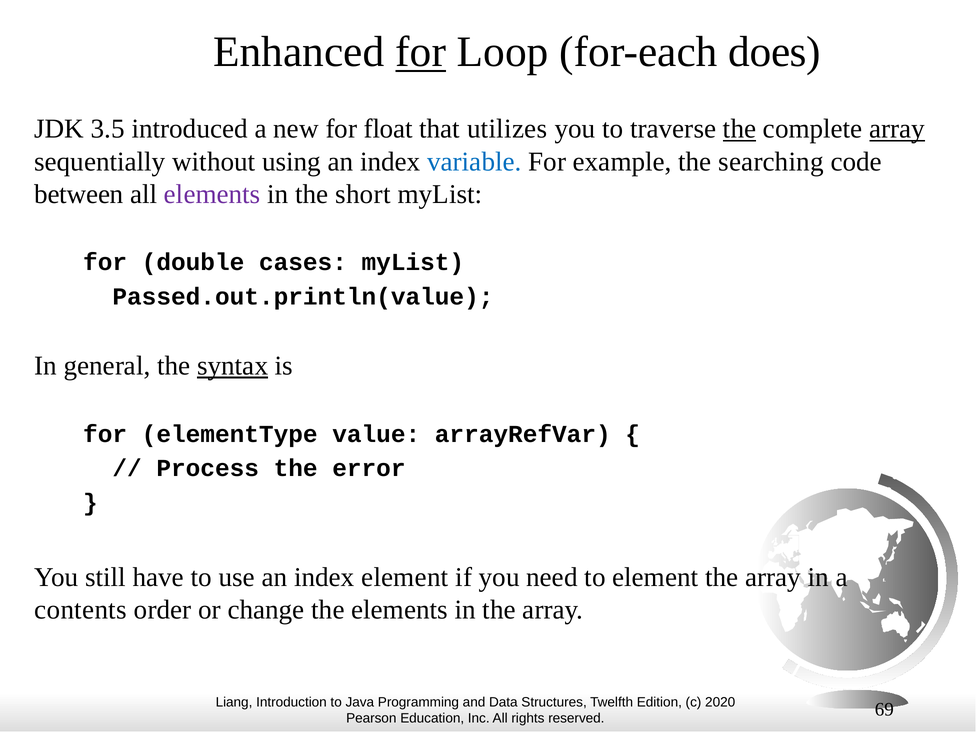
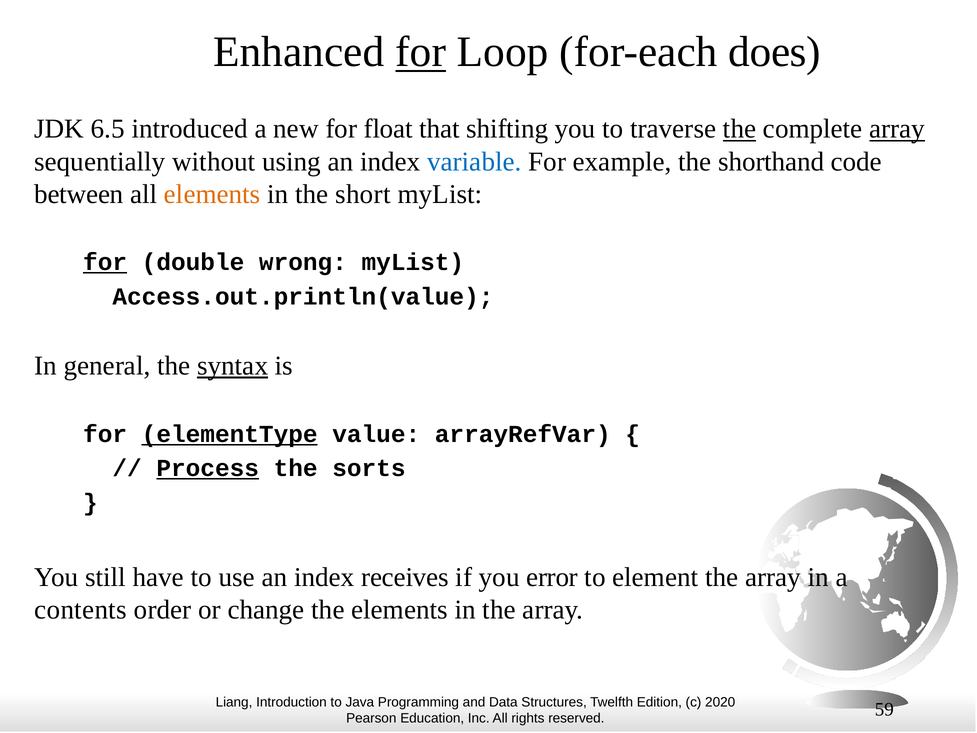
3.5: 3.5 -> 6.5 (108, 129)
utilizes: utilizes -> shifting (507, 129)
searching: searching -> shorthand (771, 162)
elements colour: purple -> orange (212, 194)
for underline: none -> present (105, 262)
cases: cases -> wrong (303, 262)
Passed.out.println(value: Passed.out.println(value -> Access.out.println(value (303, 297)
elementType underline: none -> present (230, 434)
Process underline: none -> present (208, 468)
error: error -> sorts (369, 468)
index element: element -> receives (405, 577)
need: need -> error (552, 577)
69: 69 -> 59 (884, 709)
